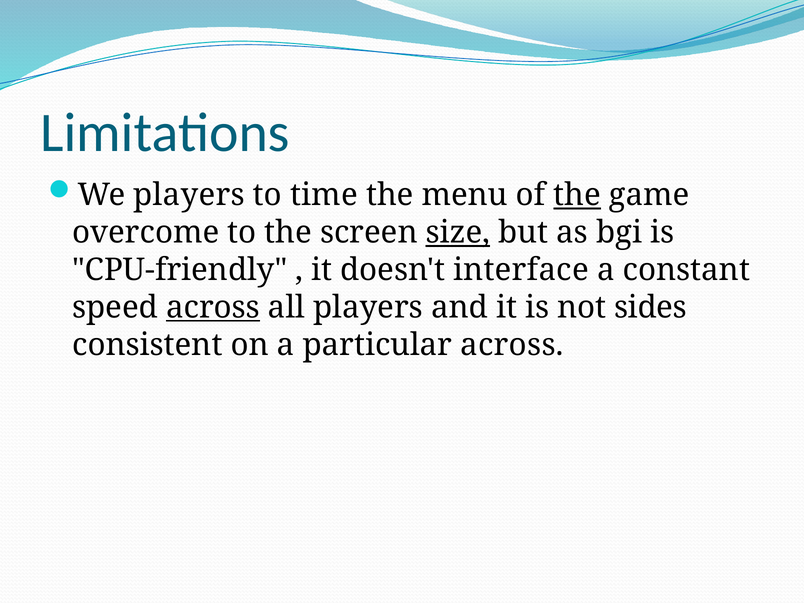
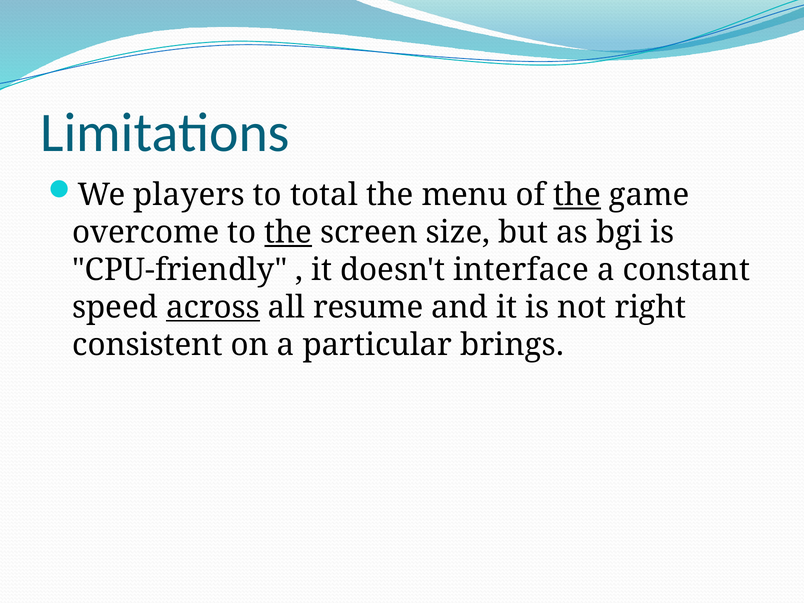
time: time -> total (324, 195)
the underline: none -> present (288, 232)
size underline: present -> none (458, 232)
all players: players -> resume (368, 307)
sides: sides -> right (650, 307)
particular across: across -> brings (512, 345)
